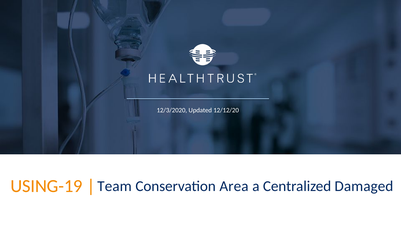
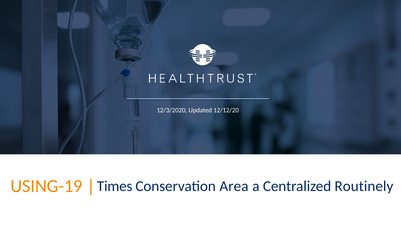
Team: Team -> Times (115, 187)
Damaged: Damaged -> Routinely (364, 187)
